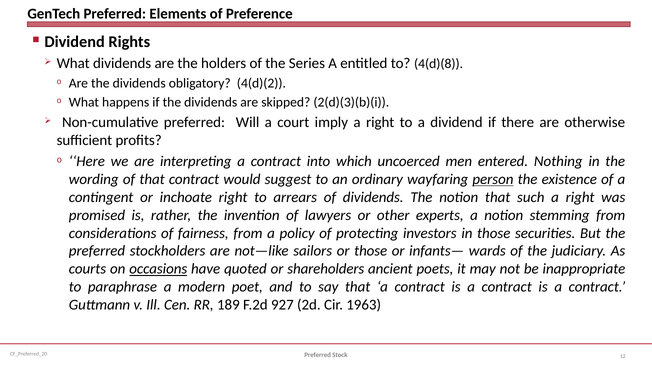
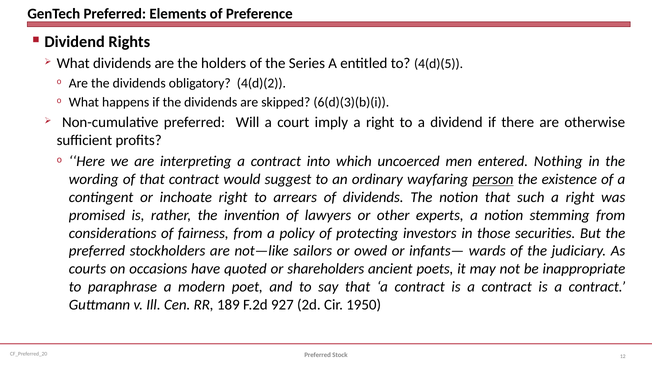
4(d)(8: 4(d)(8 -> 4(d)(5 (439, 64)
2(d)(3)(b)(i: 2(d)(3)(b)(i -> 6(d)(3)(b)(i (351, 102)
or those: those -> owed (371, 251)
occasions underline: present -> none (158, 269)
1963: 1963 -> 1950 (364, 305)
